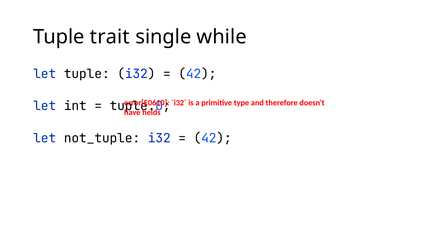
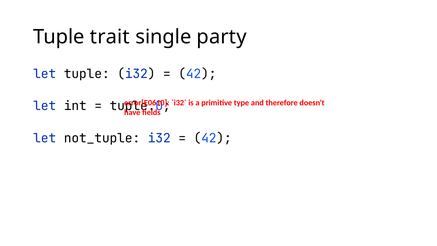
while: while -> party (222, 37)
